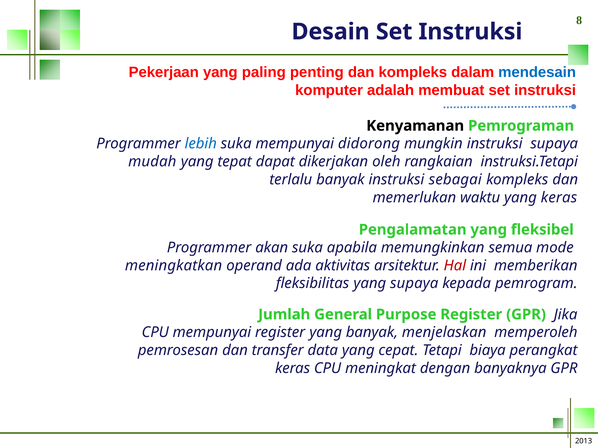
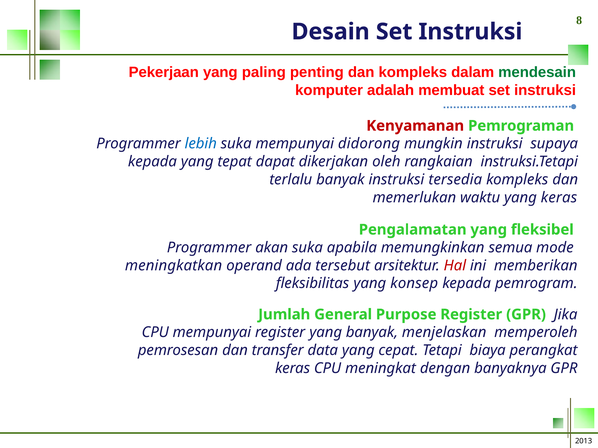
mendesain colour: blue -> green (537, 72)
Kenyamanan colour: black -> red (415, 126)
mudah: mudah -> kepada (152, 162)
sebagai: sebagai -> tersedia (455, 180)
aktivitas: aktivitas -> tersebut (343, 266)
yang supaya: supaya -> konsep (414, 284)
